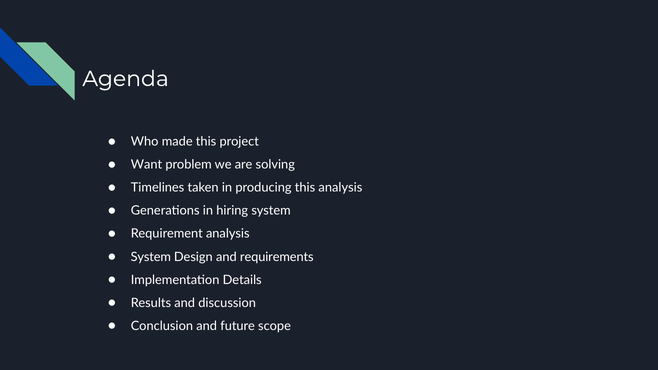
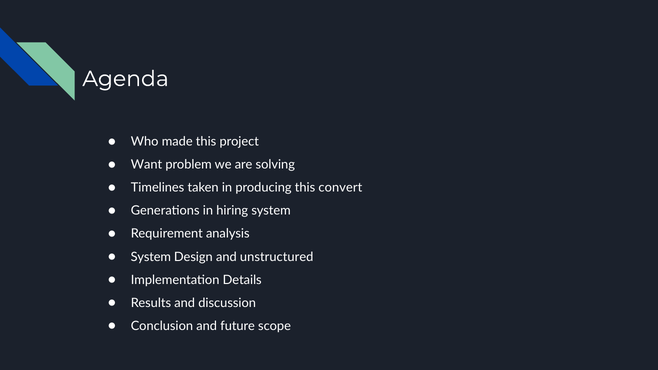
this analysis: analysis -> convert (340, 188)
requirements: requirements -> unstructured (277, 257)
